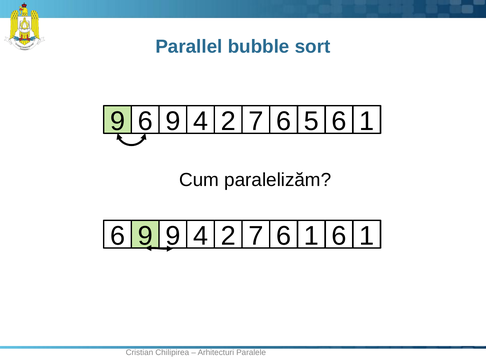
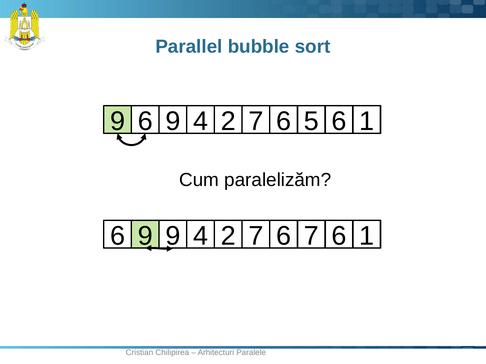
7 6 1: 1 -> 7 (311, 236)
